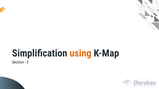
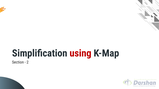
using colour: orange -> red (80, 53)
